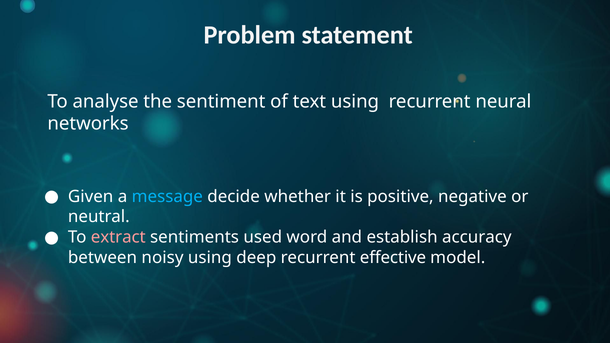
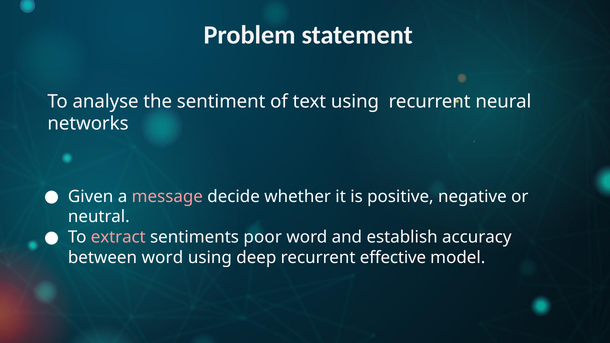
message colour: light blue -> pink (167, 197)
used: used -> poor (263, 237)
between noisy: noisy -> word (162, 258)
